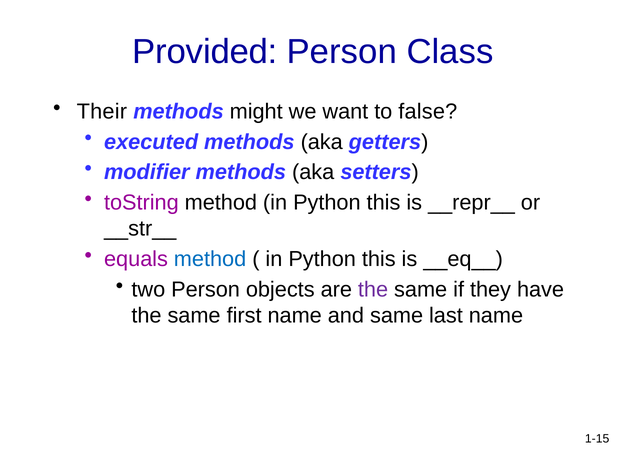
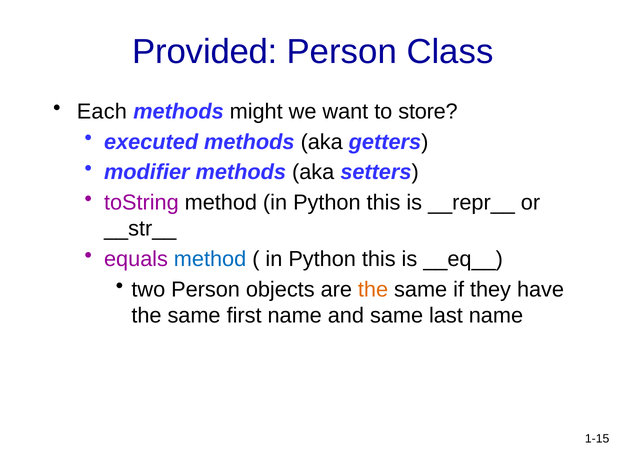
Their: Their -> Each (102, 112)
false: false -> store (428, 112)
the colour: purple -> orange (373, 290)
